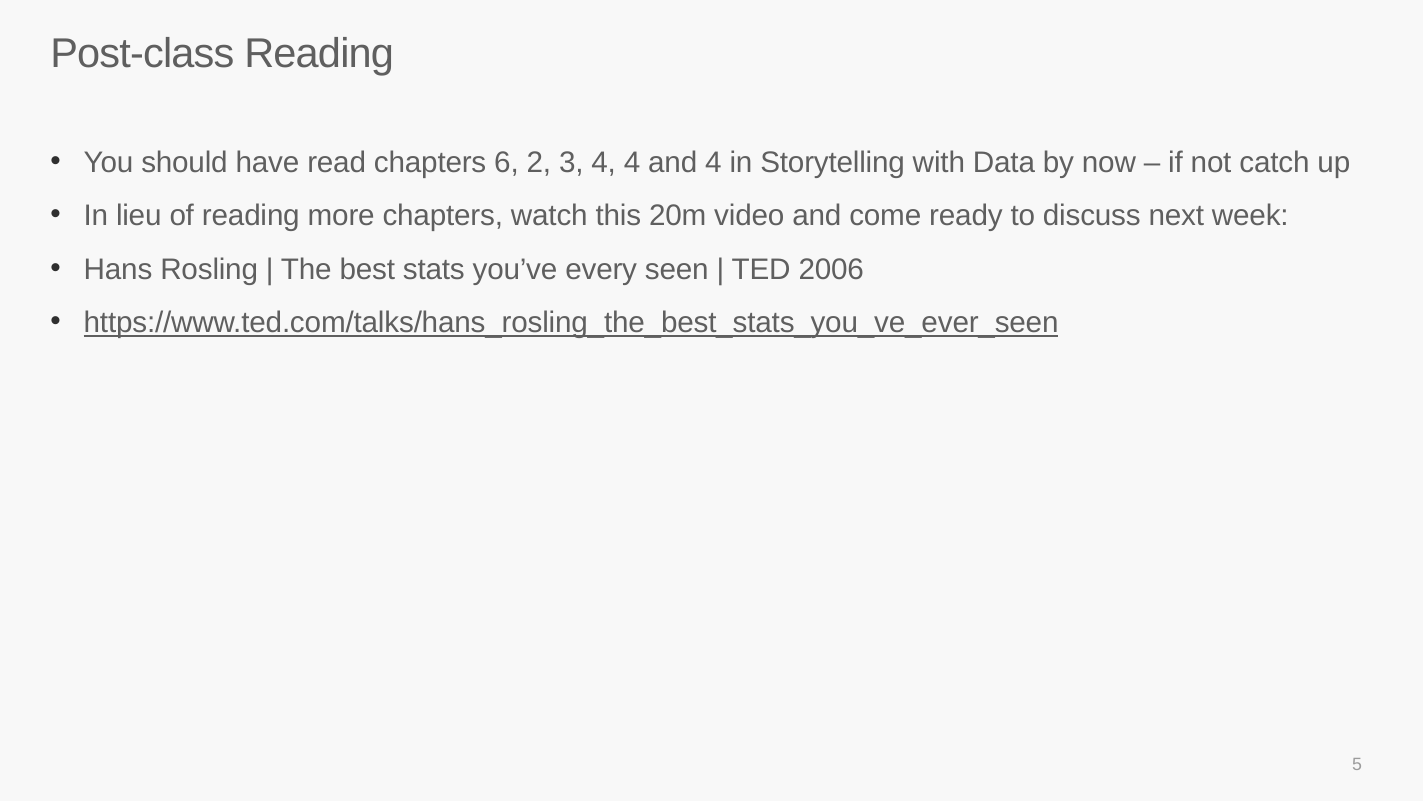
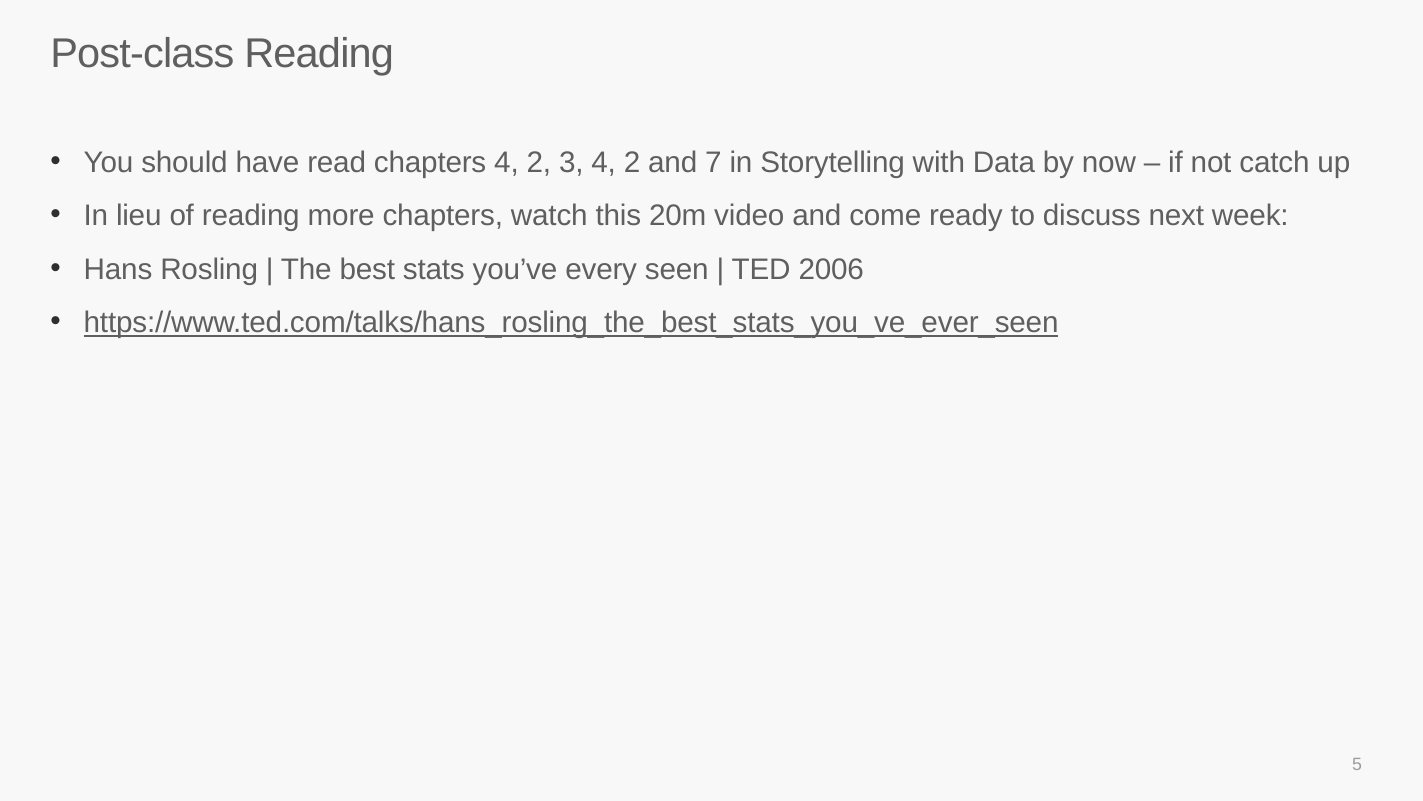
chapters 6: 6 -> 4 (506, 162)
3 4 4: 4 -> 2 (632, 162)
and 4: 4 -> 7 (713, 162)
